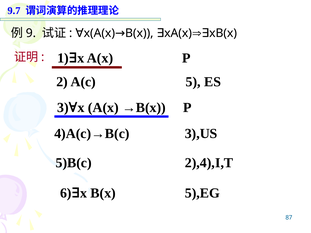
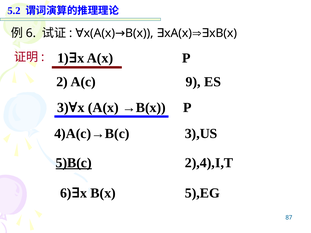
9.7: 9.7 -> 5.2 (14, 11)
9: 9 -> 6 (31, 33)
5: 5 -> 9 (193, 82)
5)B(c underline: none -> present (74, 163)
